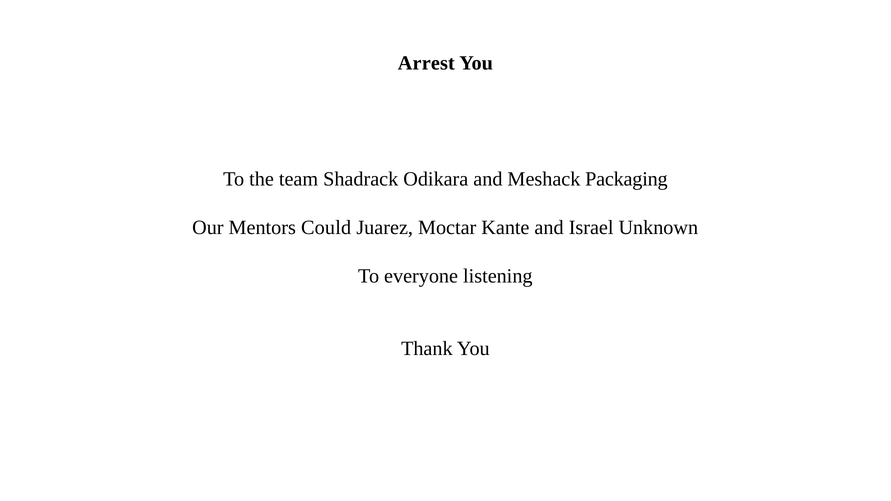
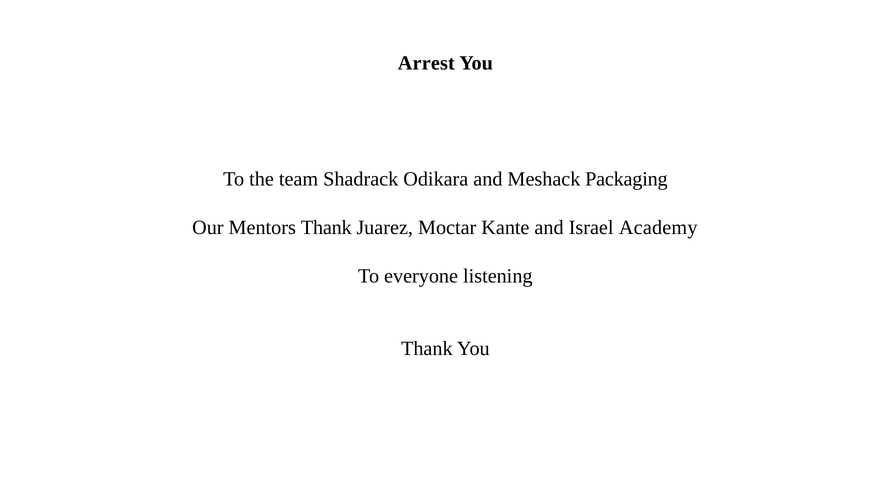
Mentors Could: Could -> Thank (326, 228)
Unknown: Unknown -> Academy (658, 228)
